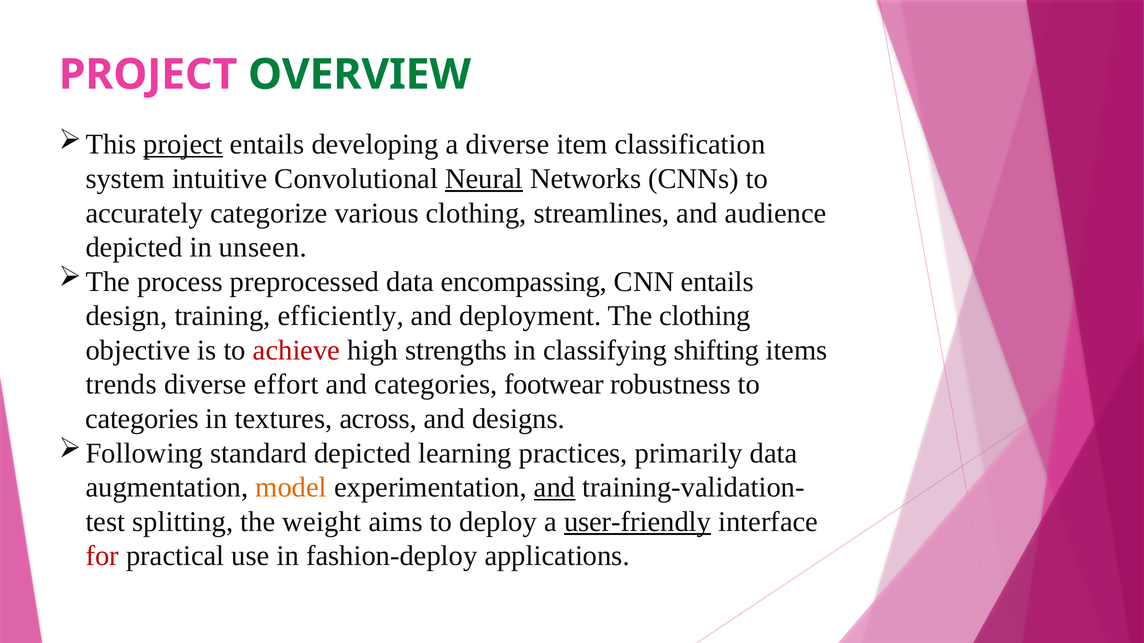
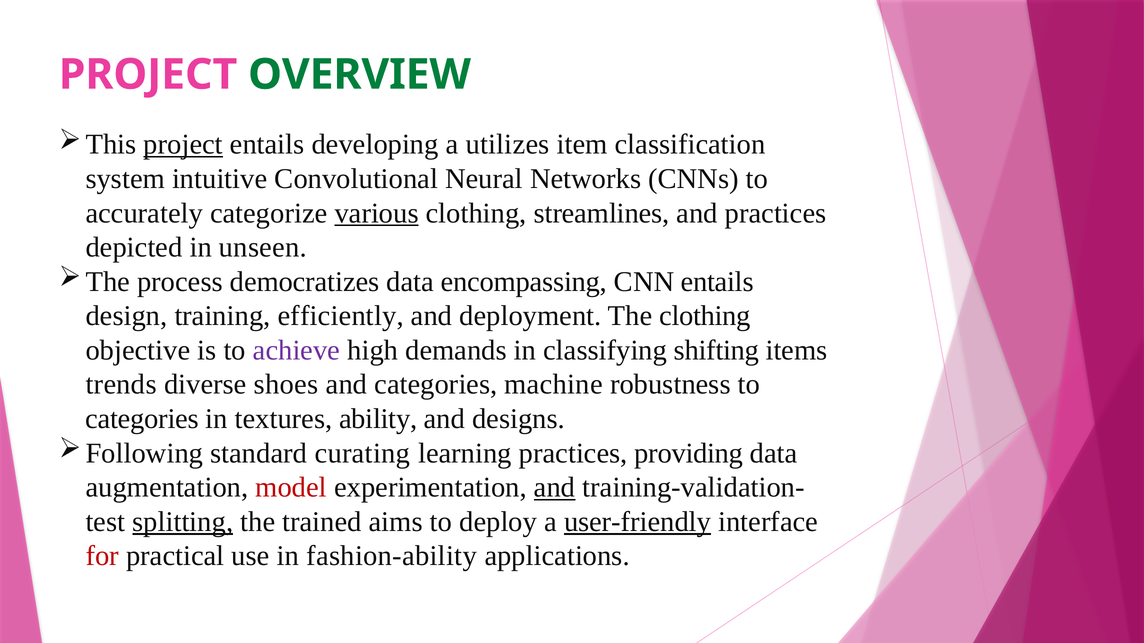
a diverse: diverse -> utilizes (508, 145)
Neural underline: present -> none (484, 179)
various underline: none -> present (377, 213)
and audience: audience -> practices (776, 213)
preprocessed: preprocessed -> democratizes (305, 282)
achieve colour: red -> purple (297, 351)
strengths: strengths -> demands (456, 351)
effort: effort -> shoes (286, 385)
footwear: footwear -> machine (554, 385)
across: across -> ability (378, 419)
standard depicted: depicted -> curating (362, 453)
primarily: primarily -> providing (689, 453)
model colour: orange -> red (291, 488)
splitting underline: none -> present (183, 522)
weight: weight -> trained (322, 522)
fashion-deploy: fashion-deploy -> fashion-ability (392, 556)
